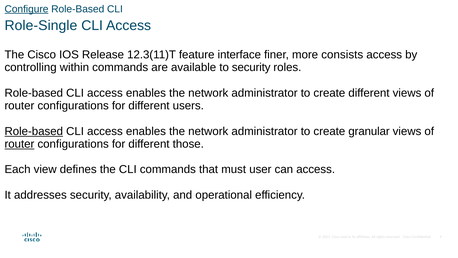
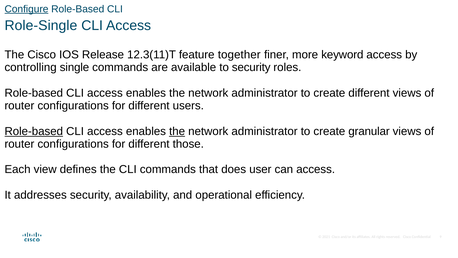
interface: interface -> together (239, 55)
consists: consists -> keyword (342, 55)
within: within -> single (74, 67)
the underline: none -> present (177, 131)
router underline: present -> none (19, 144)
must: must -> does (234, 169)
